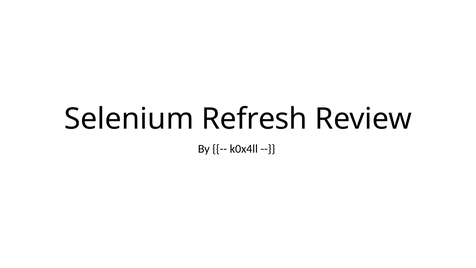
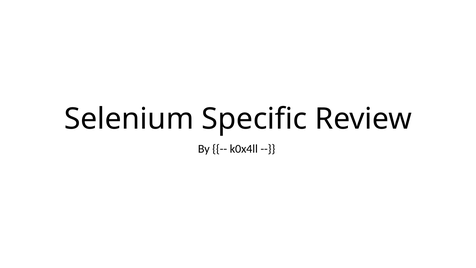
Refresh: Refresh -> Specific (254, 119)
